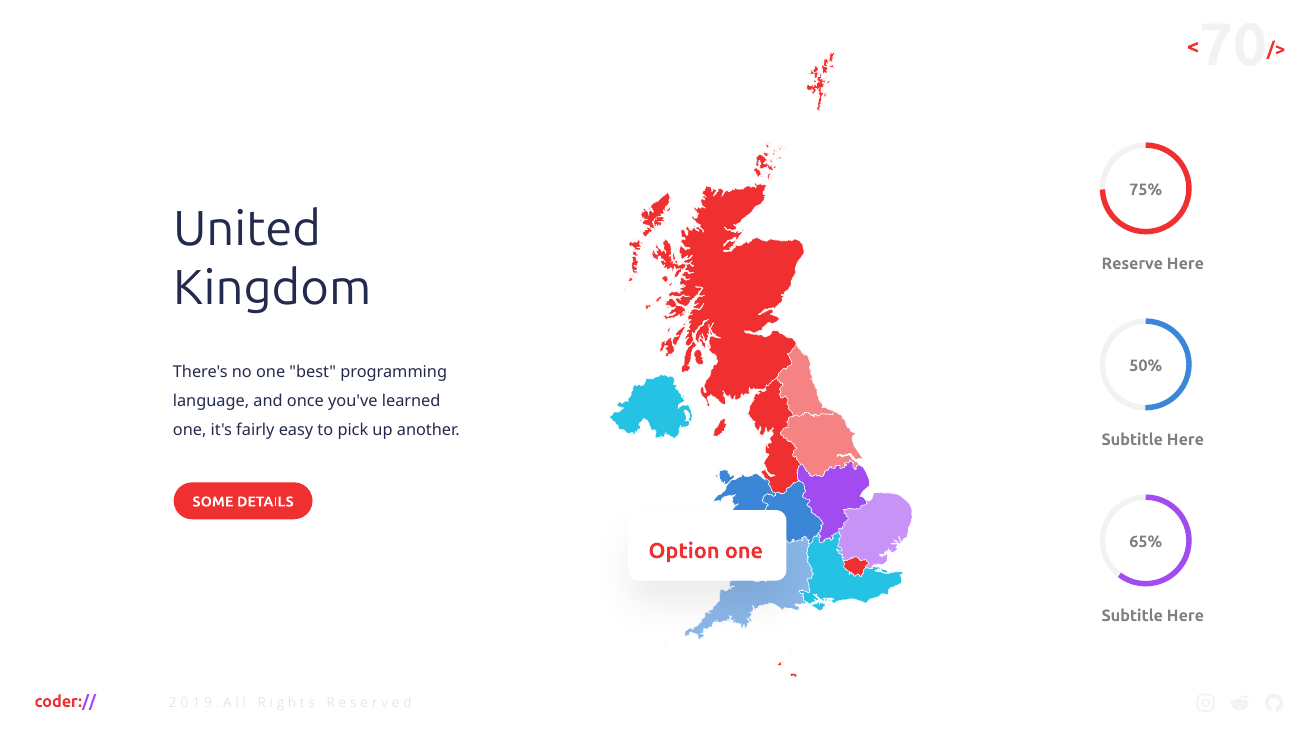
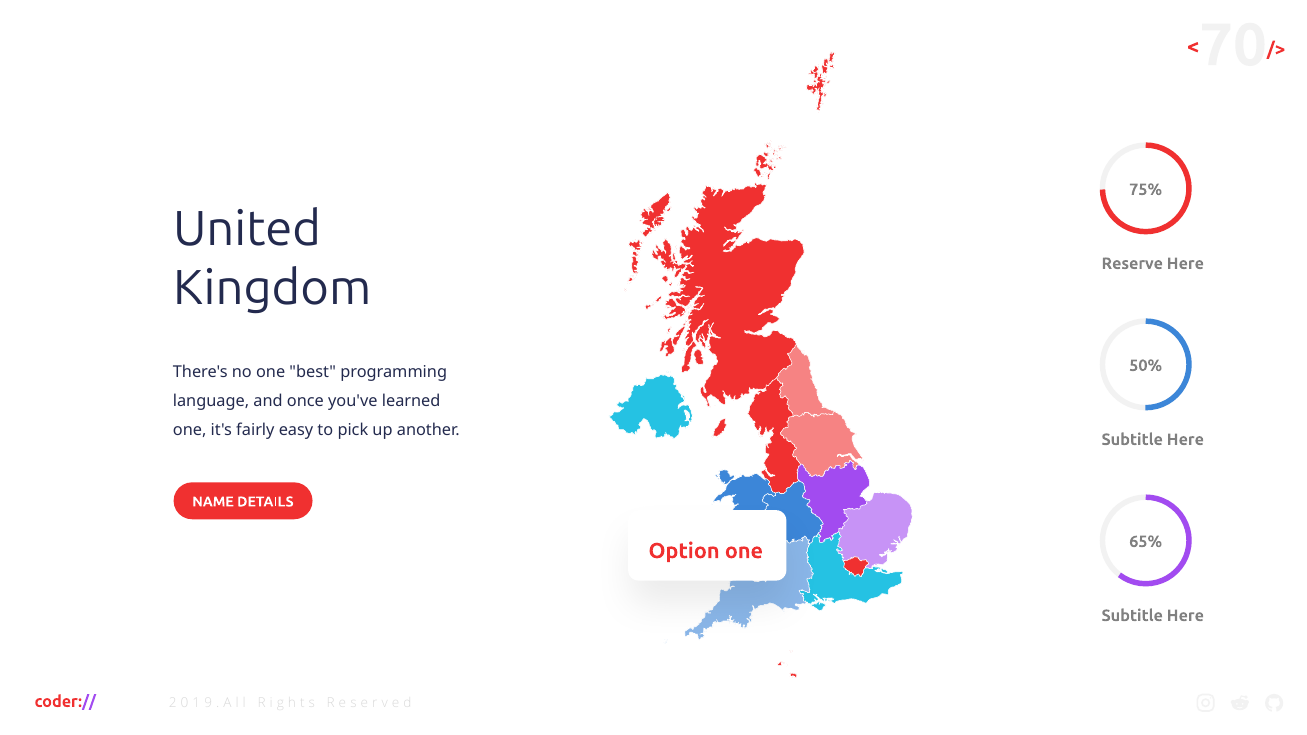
SOME: SOME -> NAME (213, 502)
